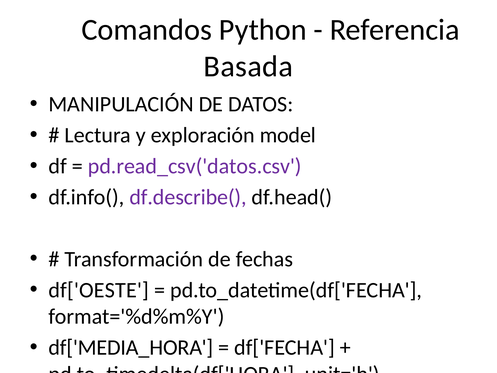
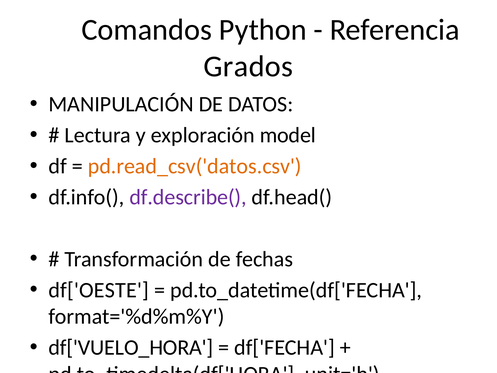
Basada: Basada -> Grados (248, 66)
pd.read_csv('datos.csv colour: purple -> orange (195, 166)
df['MEDIA_HORA: df['MEDIA_HORA -> df['VUELO_HORA (131, 347)
